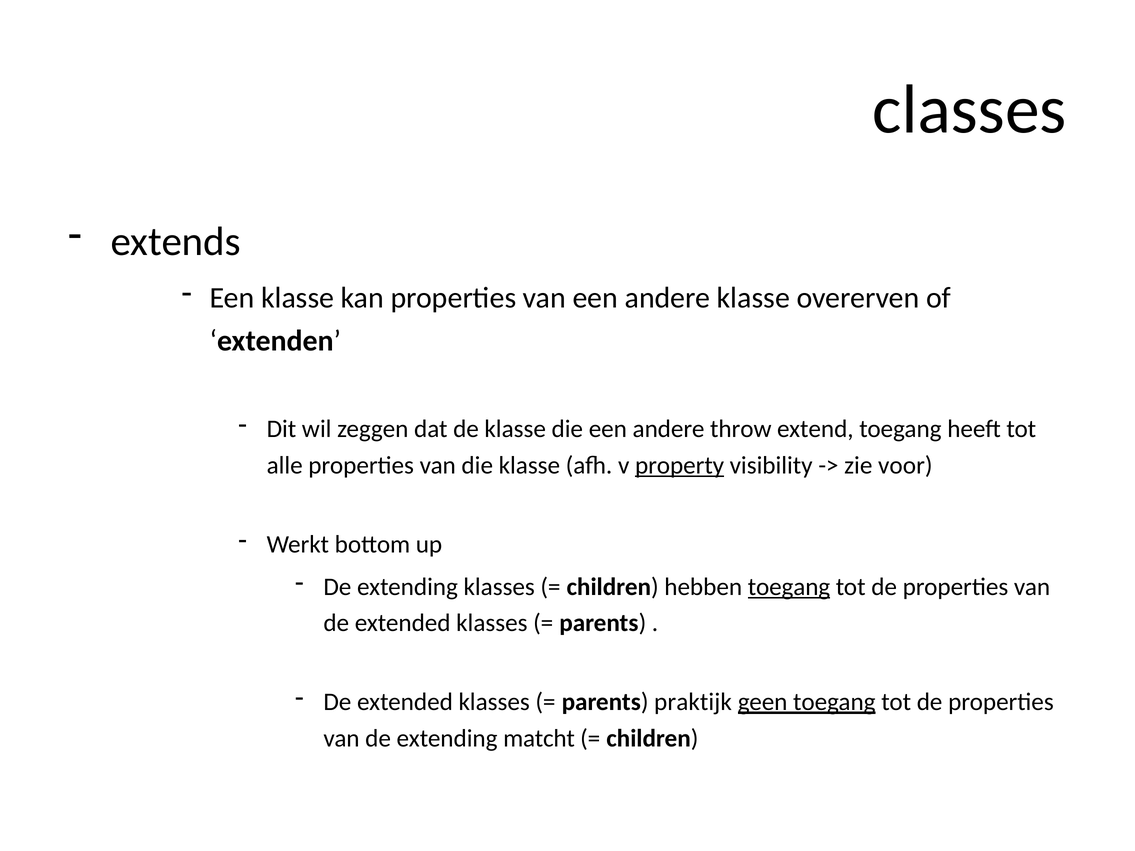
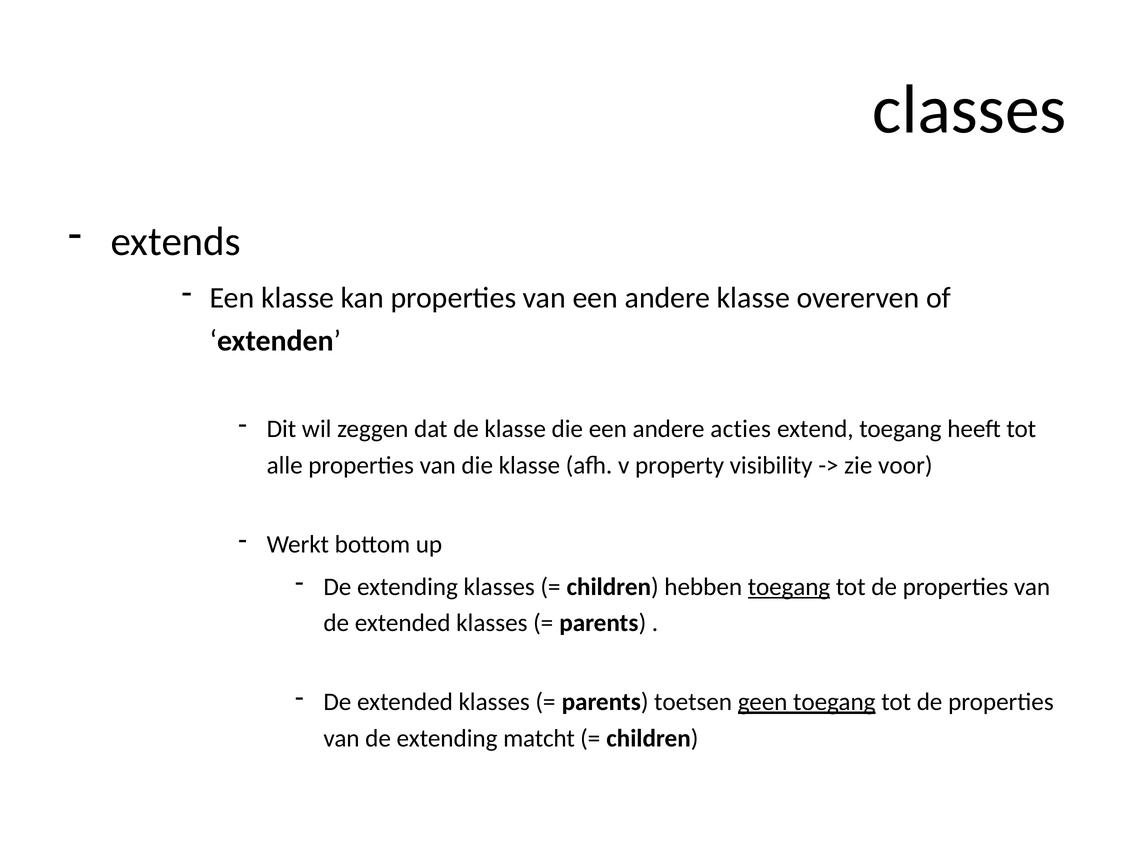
throw: throw -> acties (741, 429)
property underline: present -> none (680, 466)
praktijk: praktijk -> toetsen (693, 702)
